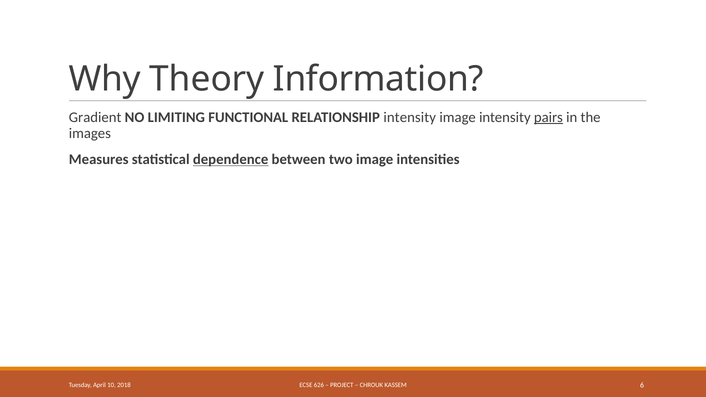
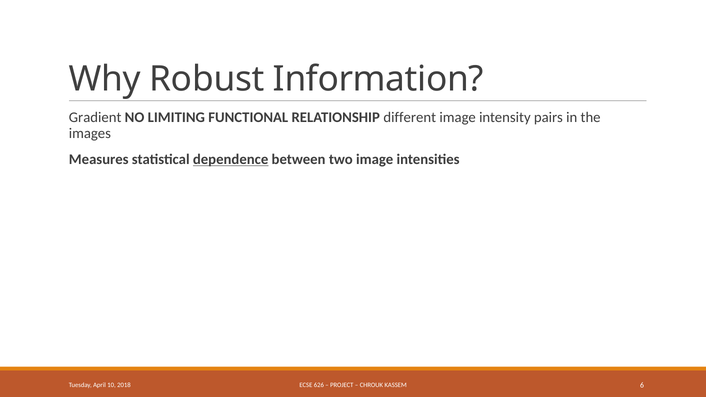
Theory: Theory -> Robust (207, 79)
RELATIONSHIP intensity: intensity -> different (410, 117)
pairs underline: present -> none (548, 117)
